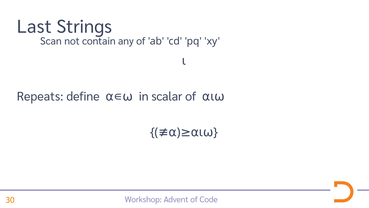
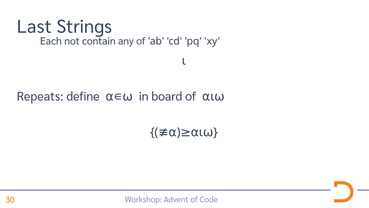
Scan: Scan -> Each (51, 41)
scalar: scalar -> board (167, 96)
